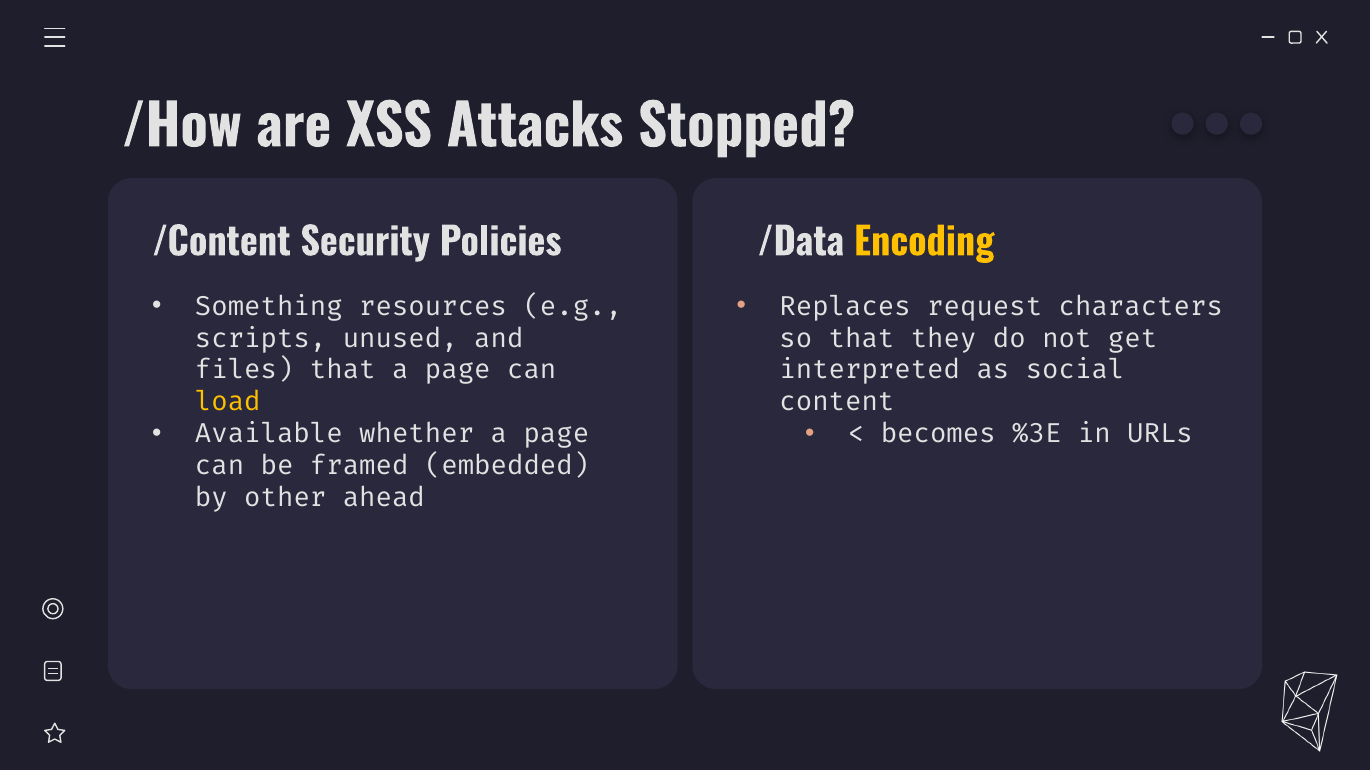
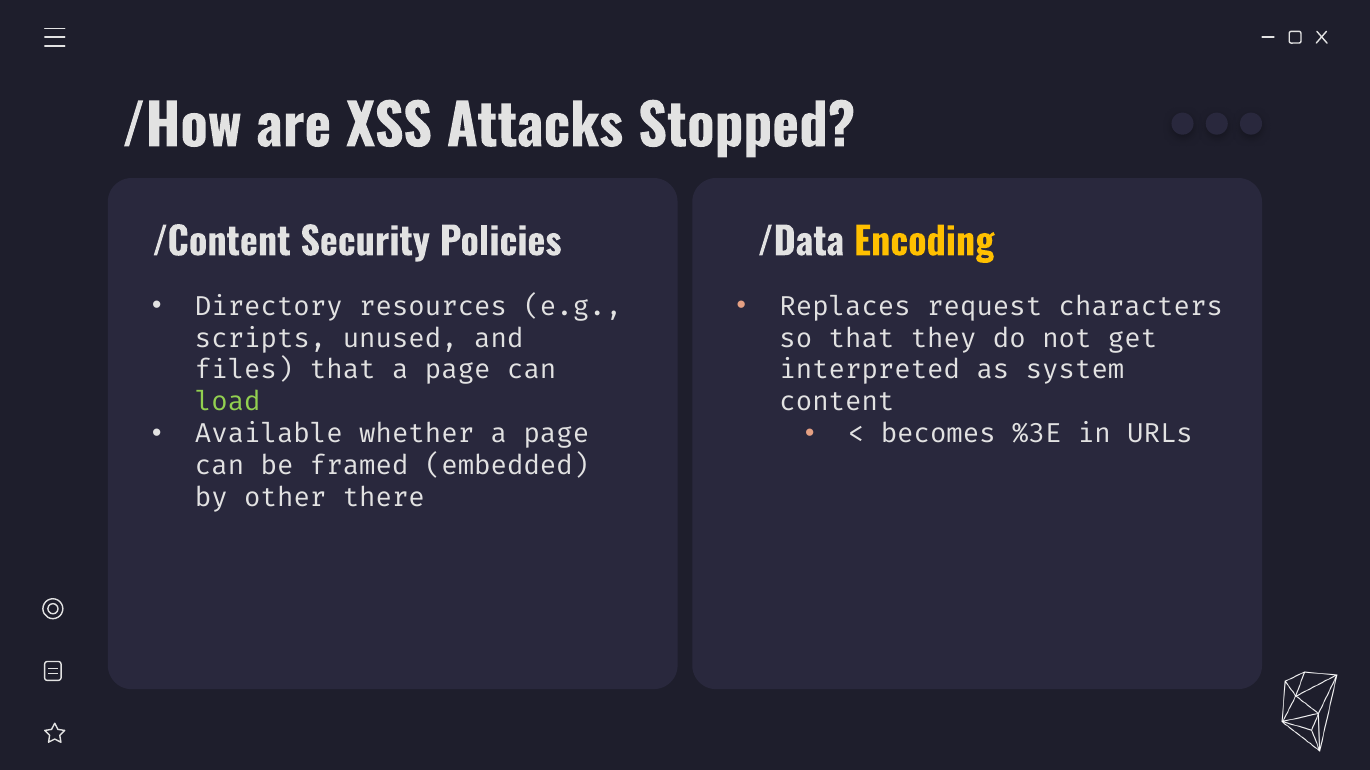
Something: Something -> Directory (269, 307)
social: social -> system (1075, 370)
load colour: yellow -> light green (228, 402)
ahead: ahead -> there (384, 498)
